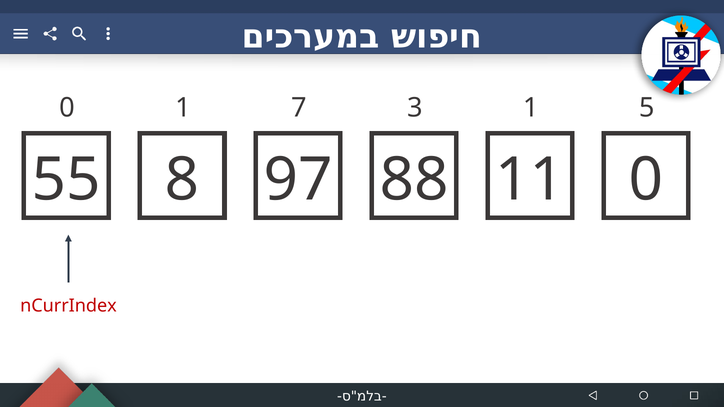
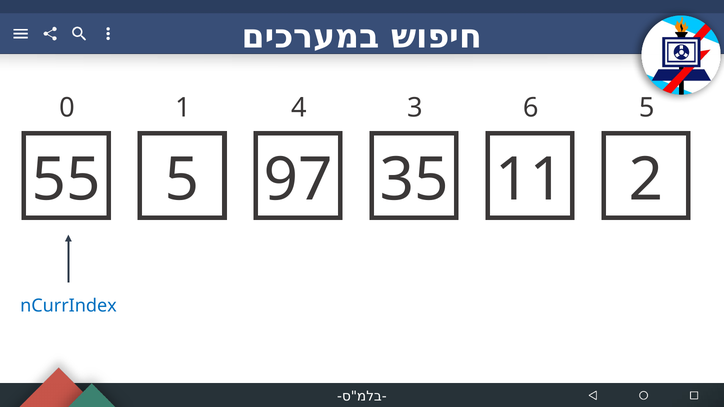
7: 7 -> 4 (299, 108)
3 1: 1 -> 6 (531, 108)
55 8: 8 -> 5 (182, 180)
88: 88 -> 35 (414, 180)
11 0: 0 -> 2 (646, 180)
nCurrIndex colour: red -> blue (68, 306)
